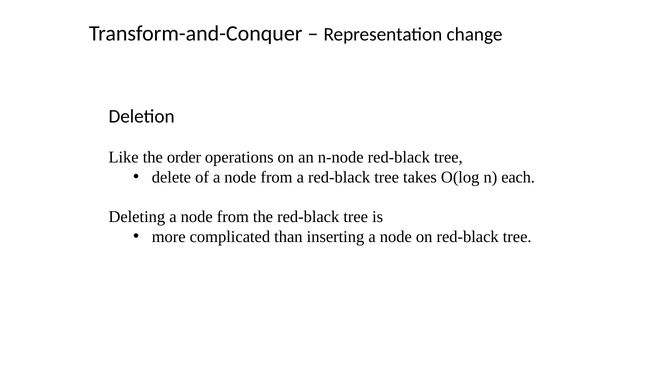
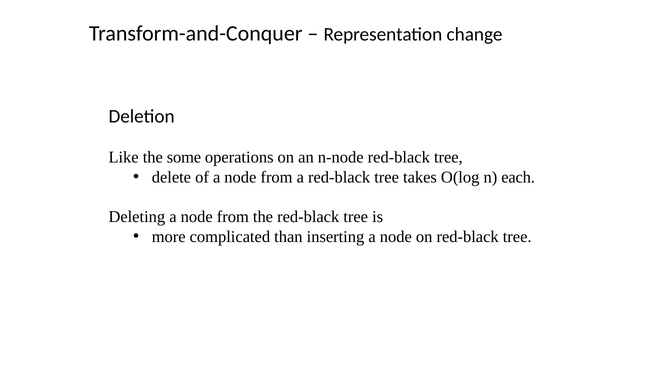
order: order -> some (184, 157)
